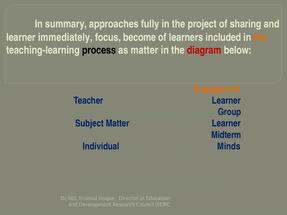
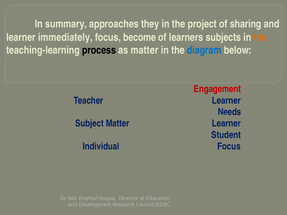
fully: fully -> they (150, 24)
included: included -> subjects (223, 37)
diagram colour: red -> blue (204, 50)
Engagement colour: orange -> red (217, 89)
Group: Group -> Needs (230, 112)
Midterm: Midterm -> Student (226, 135)
Individual Minds: Minds -> Focus (229, 147)
